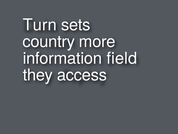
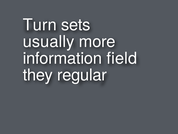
country: country -> usually (49, 41)
access: access -> regular (82, 75)
